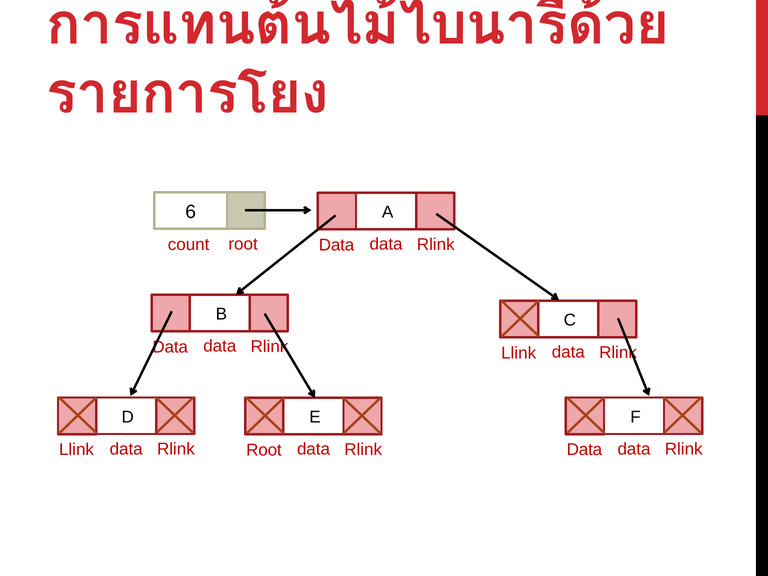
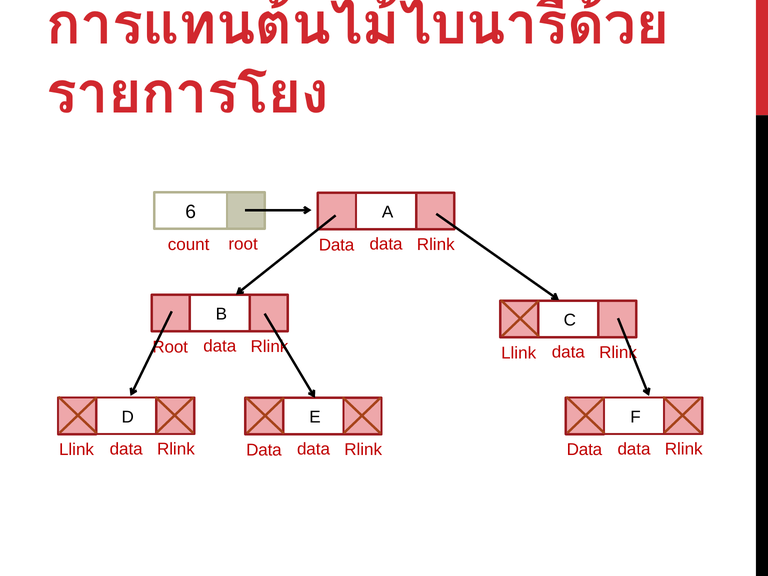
Data: Data -> Root (170, 347)
Root: Root -> Data (264, 450)
